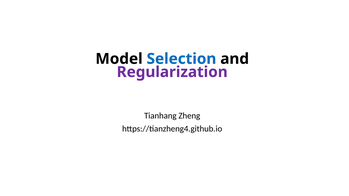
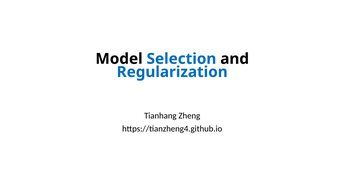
Regularization colour: purple -> blue (172, 72)
